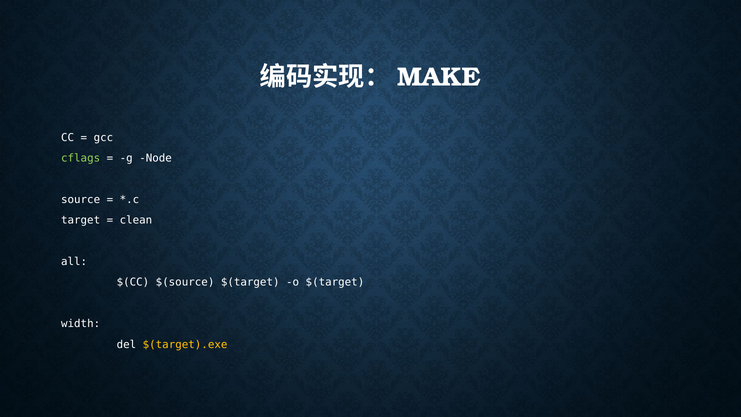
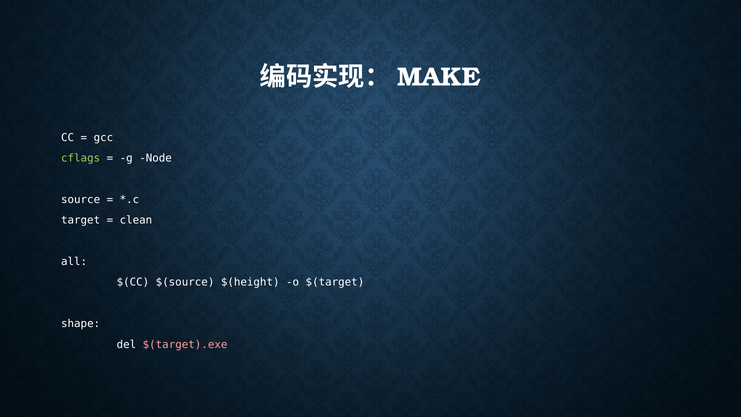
$(source $(target: $(target -> $(height (250, 282)
width: width -> shape (81, 324)
$(target).exe colour: yellow -> pink (185, 344)
